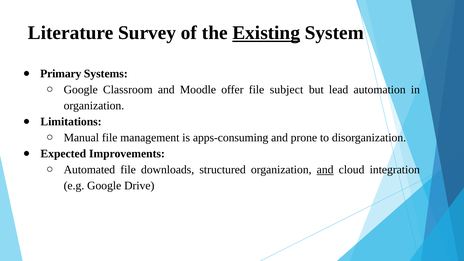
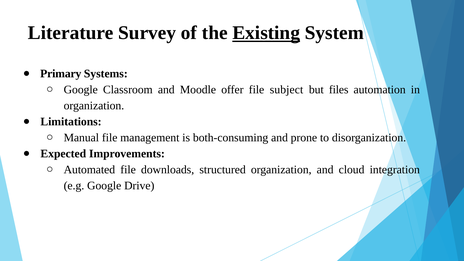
lead: lead -> files (339, 90)
apps-consuming: apps-consuming -> both-consuming (231, 138)
and underline: present -> none (325, 170)
